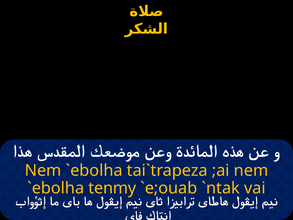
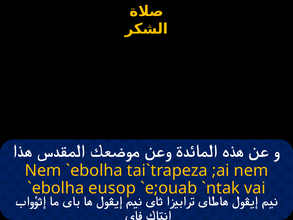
tenmy: tenmy -> eusop (112, 188)
